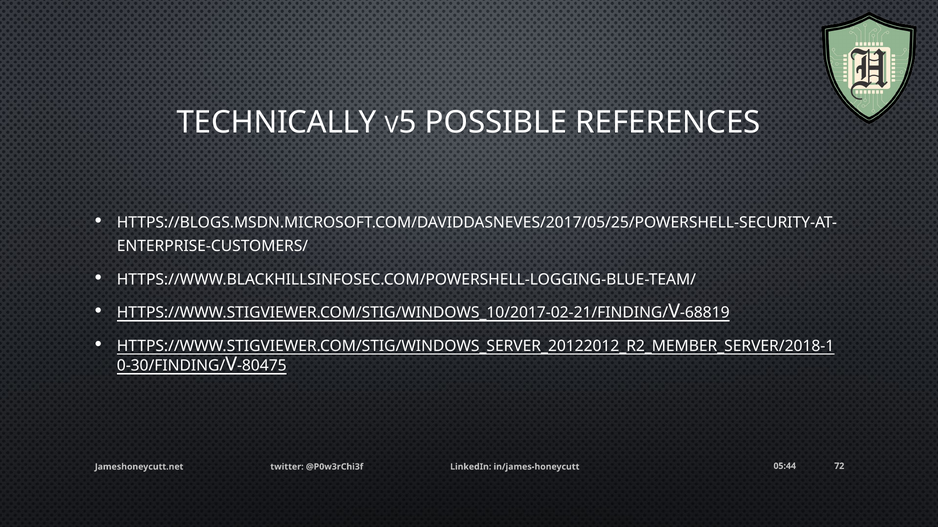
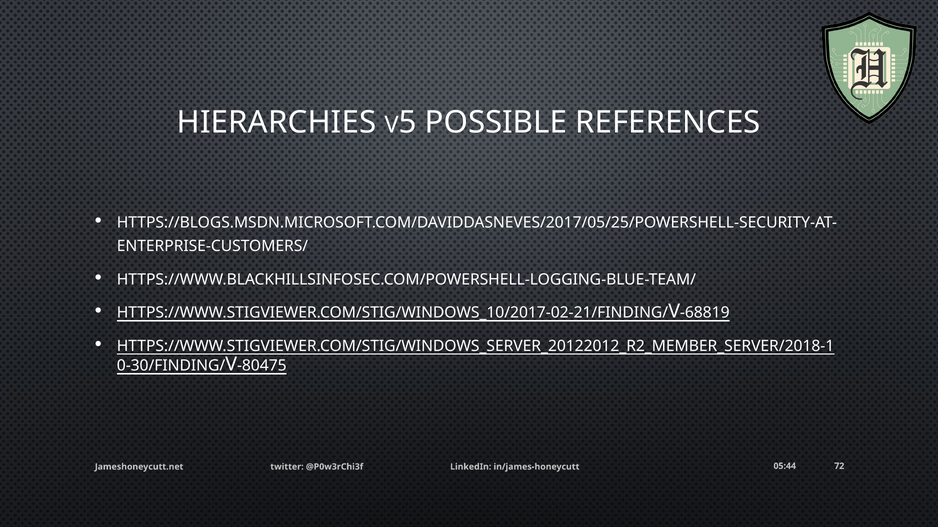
TECHNICALLY: TECHNICALLY -> HIERARCHIES (277, 122)
